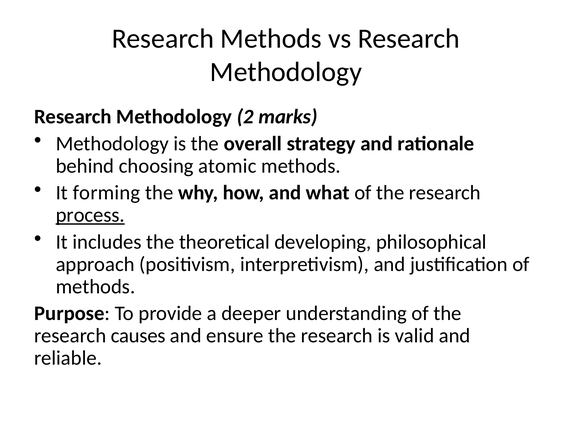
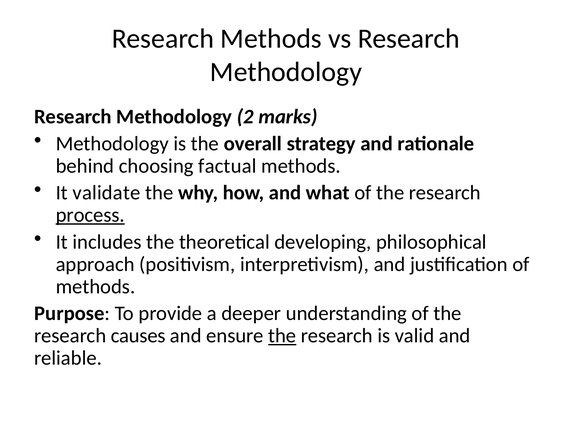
atomic: atomic -> factual (227, 166)
forming: forming -> validate (106, 193)
the underline: none -> present (282, 336)
